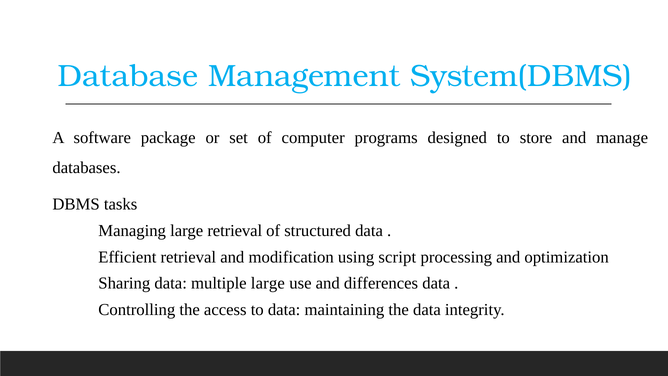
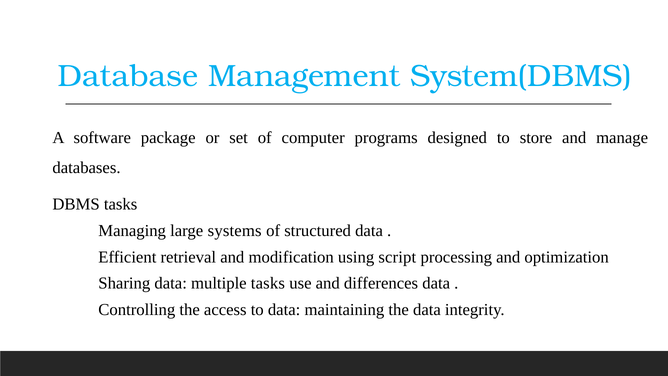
large retrieval: retrieval -> systems (235, 231)
multiple large: large -> tasks (268, 283)
